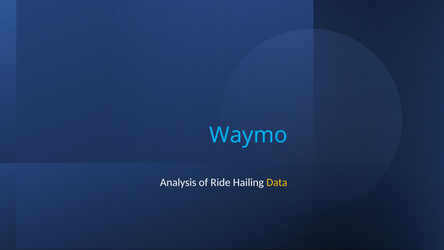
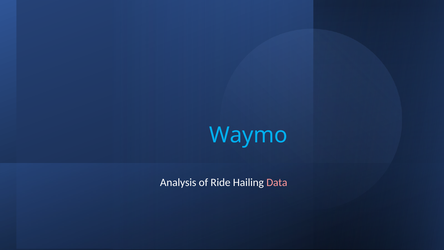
Data colour: yellow -> pink (277, 182)
